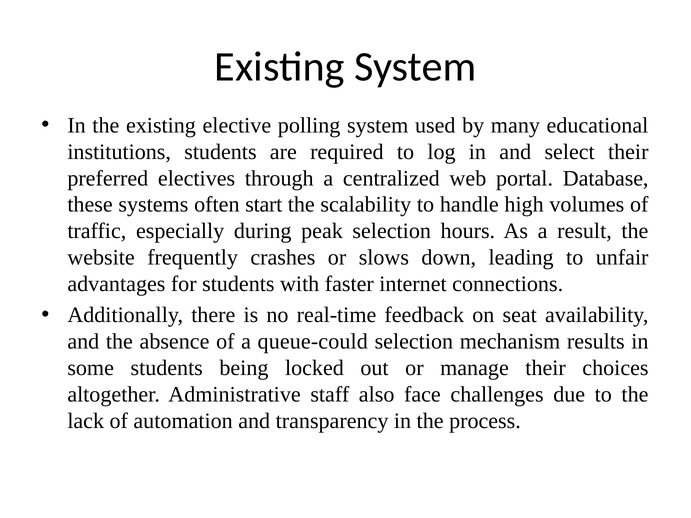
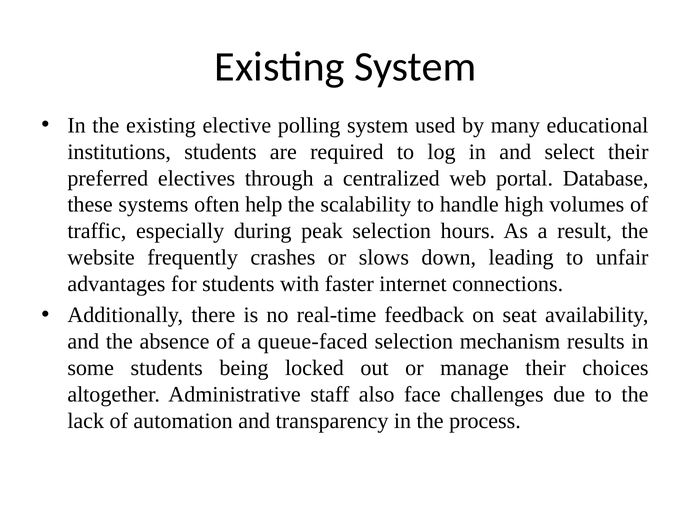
start: start -> help (264, 205)
queue-could: queue-could -> queue-faced (313, 342)
